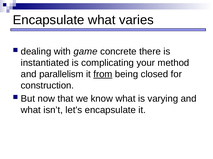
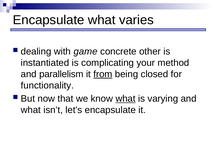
there: there -> other (150, 52)
construction: construction -> functionality (47, 86)
what underline: none -> present (126, 99)
